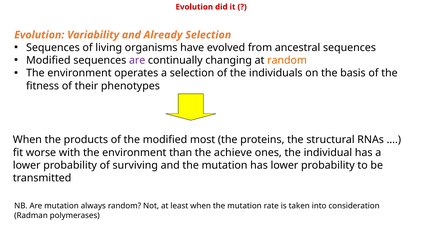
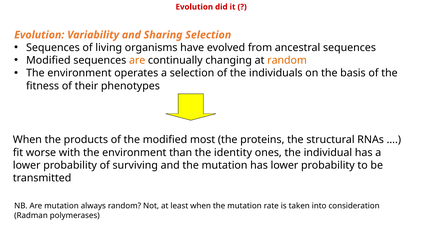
Already: Already -> Sharing (163, 35)
are colour: purple -> orange (137, 60)
achieve: achieve -> identity (233, 153)
